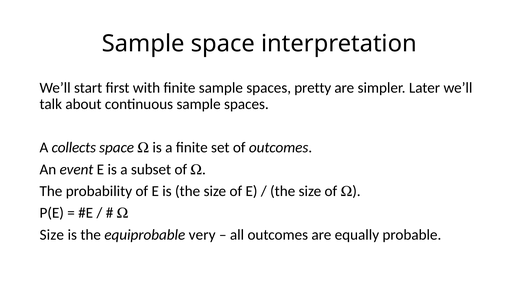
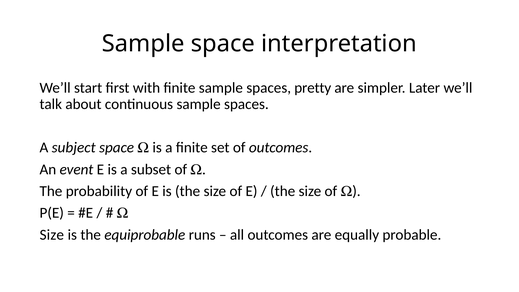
collects: collects -> subject (74, 148)
very: very -> runs (202, 235)
